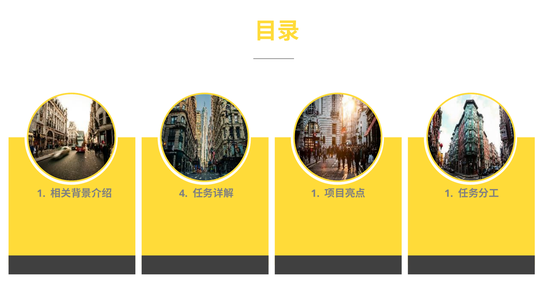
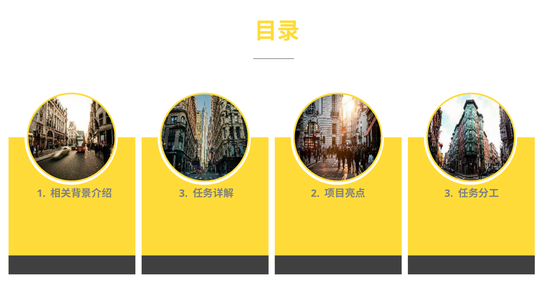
4: 4 -> 3 (183, 193)
1: 1 -> 2 (315, 193)
1: 1 -> 3 (449, 193)
